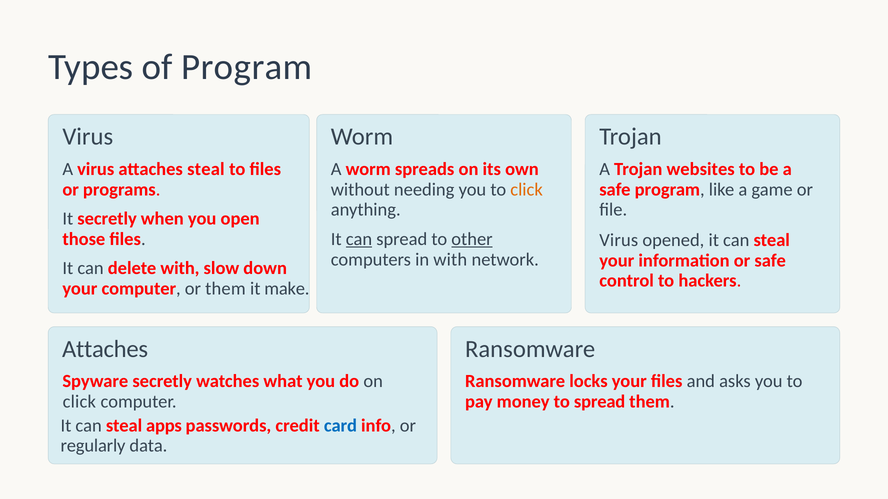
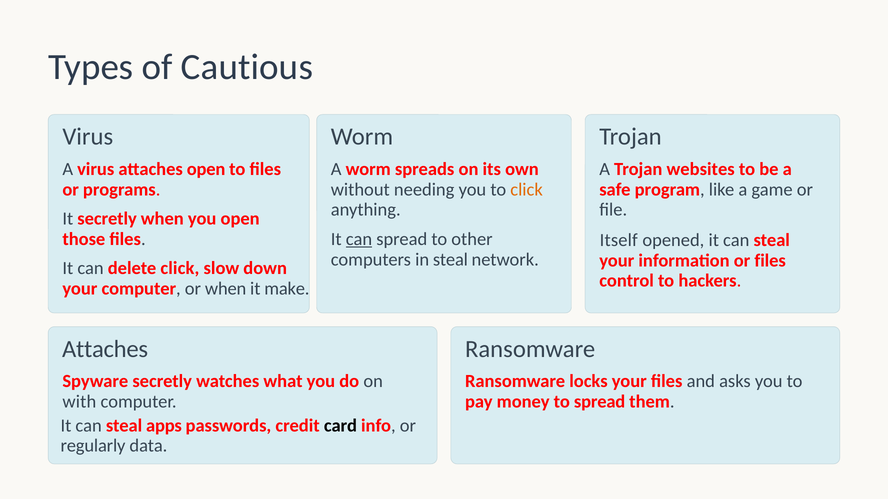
of Program: Program -> Cautious (247, 67)
attaches steal: steal -> open (206, 169)
other underline: present -> none (472, 239)
Virus: Virus -> Itself (619, 240)
in with: with -> steal (450, 260)
or safe: safe -> files (770, 261)
delete with: with -> click (180, 268)
or them: them -> when (226, 289)
click: click -> with (79, 402)
card colour: blue -> black (340, 426)
